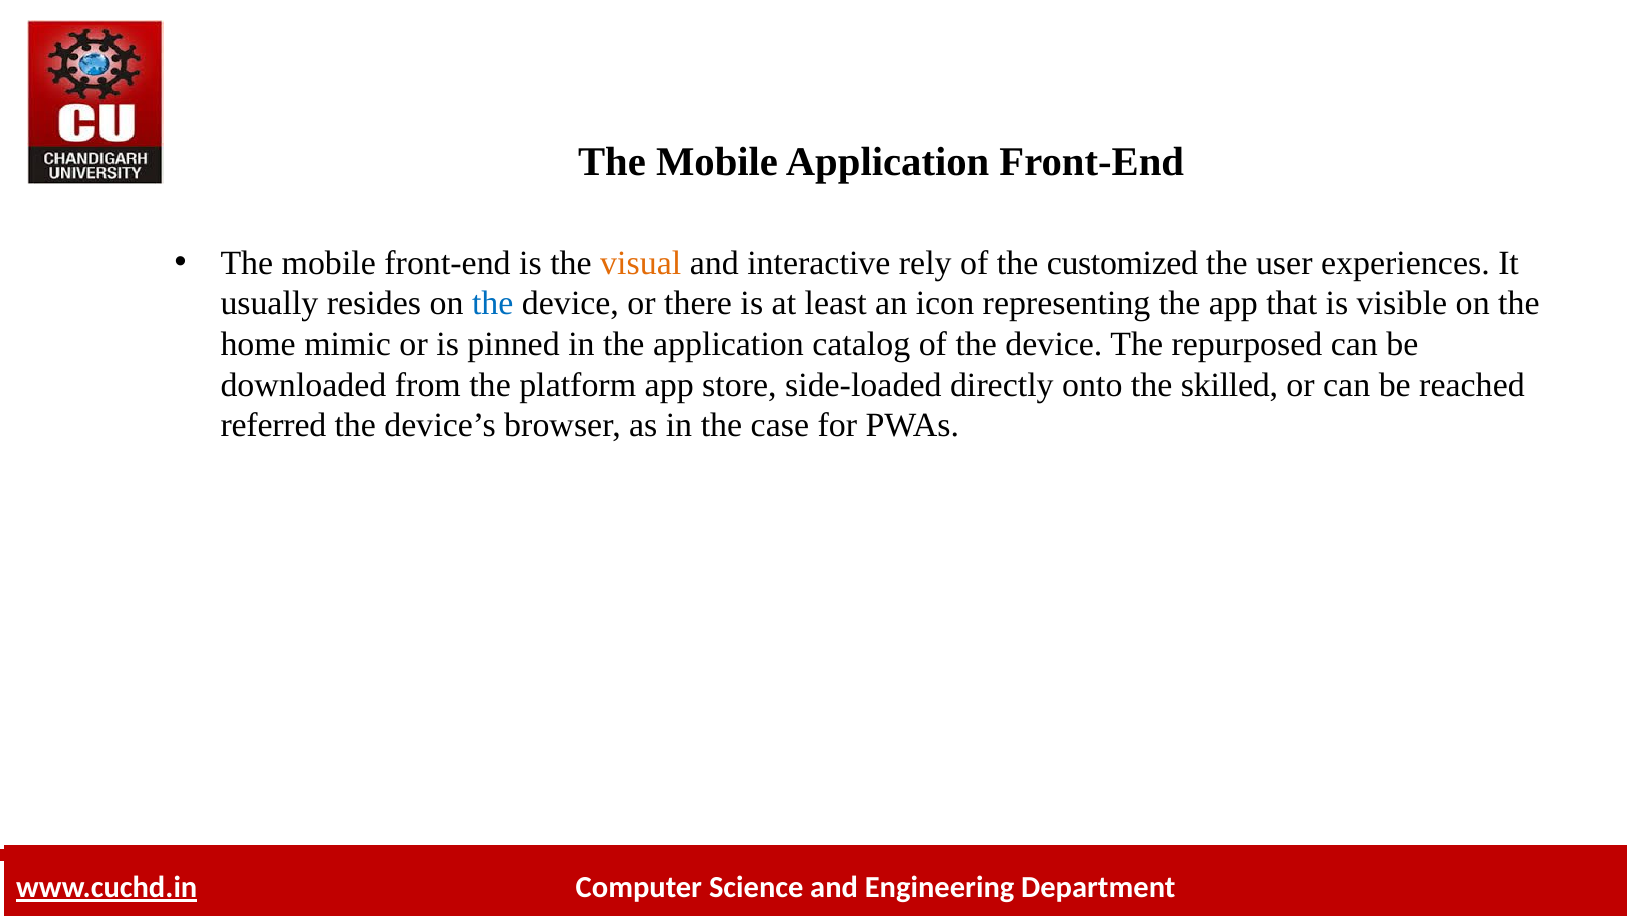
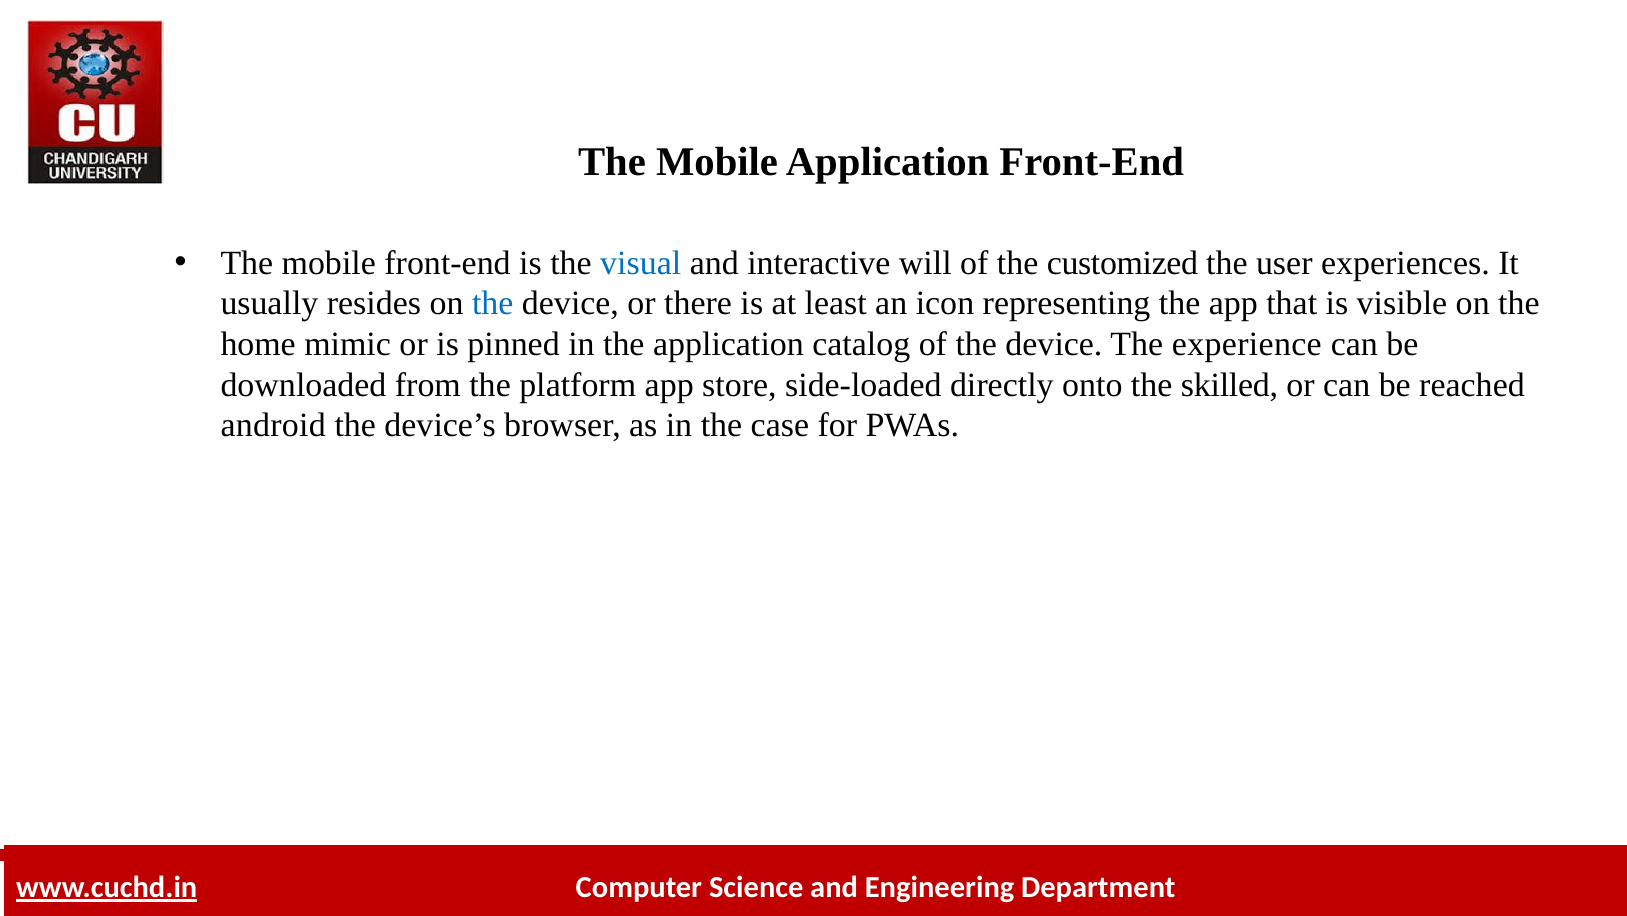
visual colour: orange -> blue (641, 263)
rely: rely -> will (925, 263)
repurposed: repurposed -> experience (1247, 344)
referred: referred -> android (273, 425)
